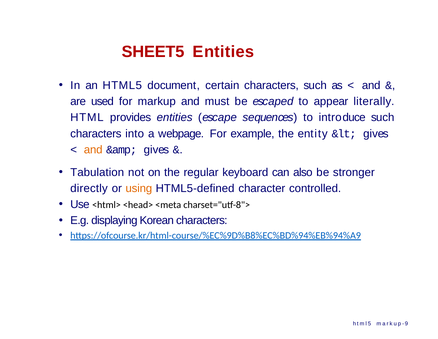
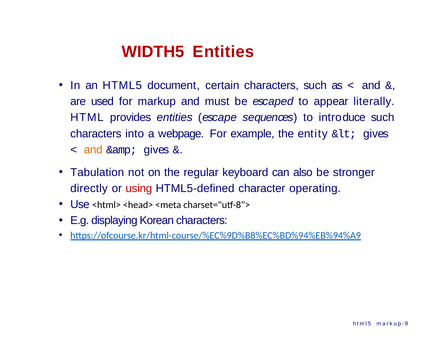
SHEET5: SHEET5 -> WIDTH5 (153, 52)
using colour: orange -> red (139, 188)
controlled: controlled -> operating (315, 188)
